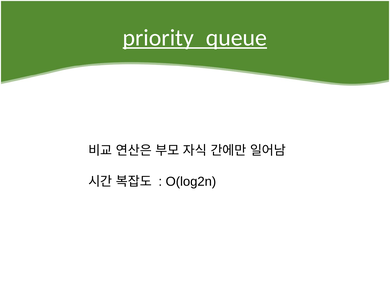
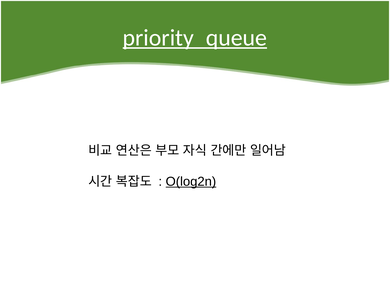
O(log2n underline: none -> present (191, 182)
